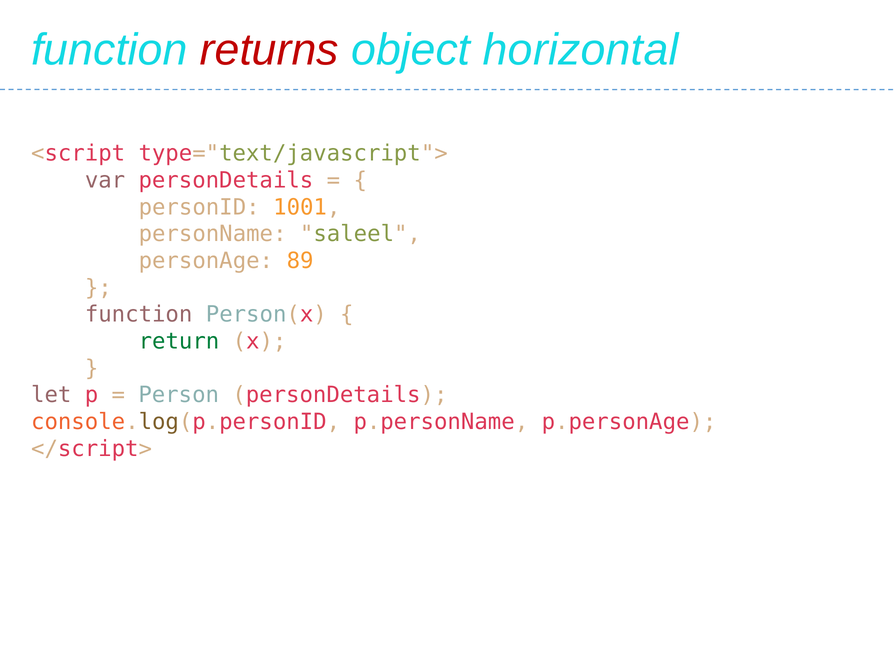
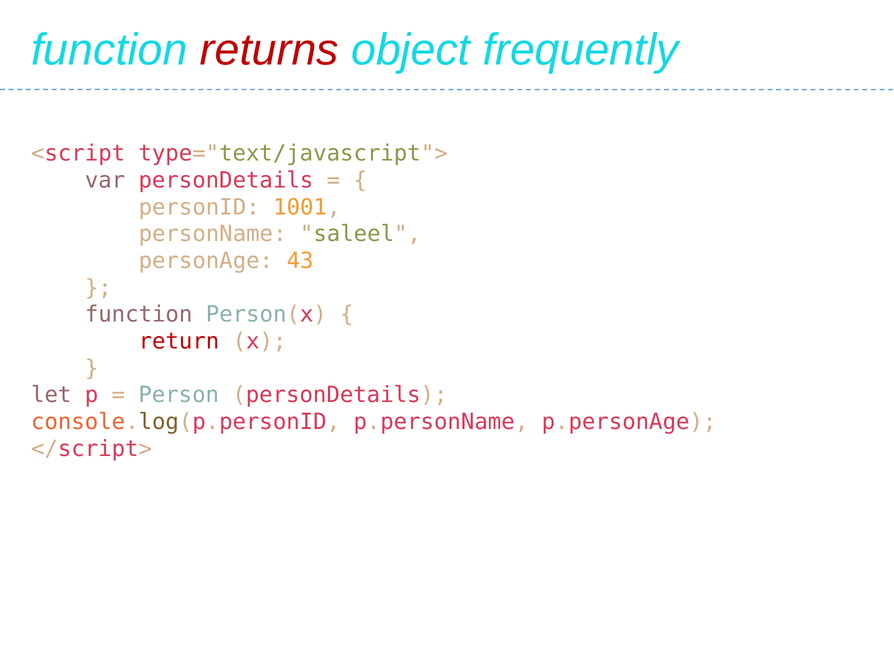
horizontal: horizontal -> frequently (581, 50)
89: 89 -> 43 (300, 261)
return colour: green -> red (179, 341)
